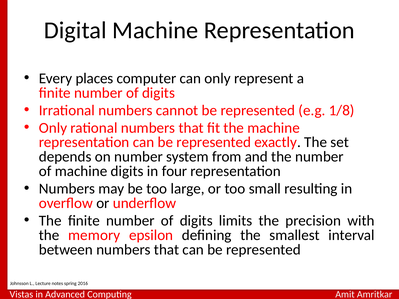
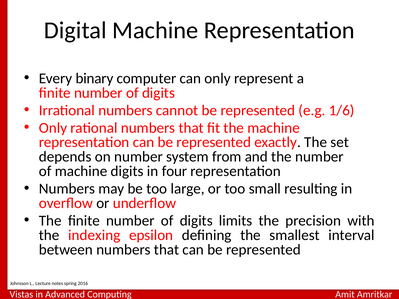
places: places -> binary (94, 78)
1/8: 1/8 -> 1/6 (342, 110)
memory: memory -> indexing (94, 235)
